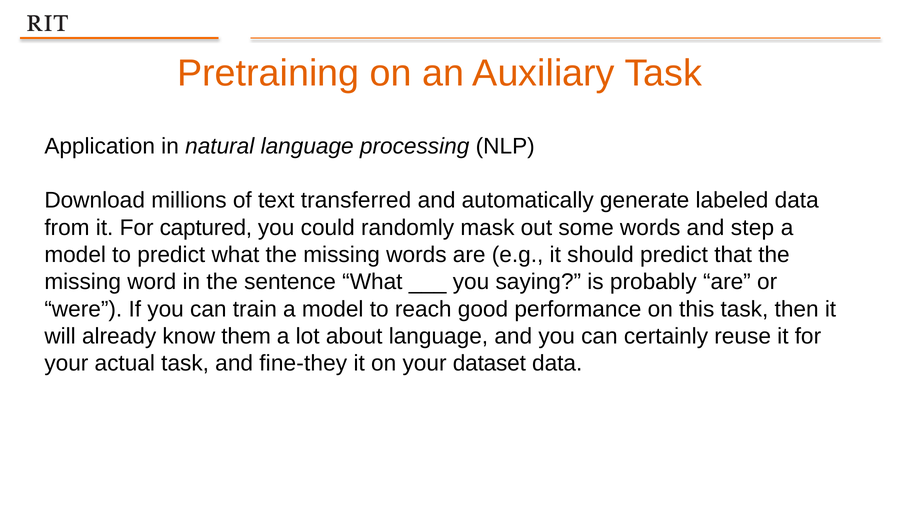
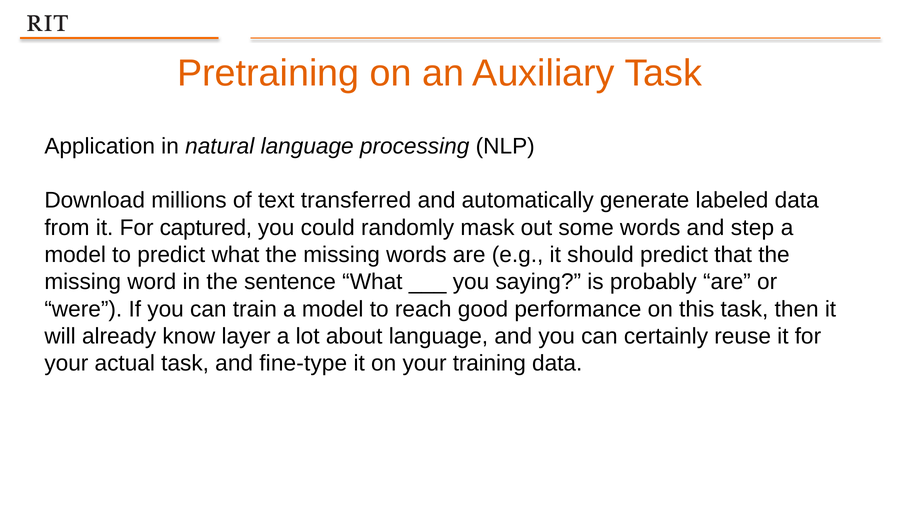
them: them -> layer (246, 336)
fine-they: fine-they -> fine-type (303, 363)
dataset: dataset -> training (489, 363)
